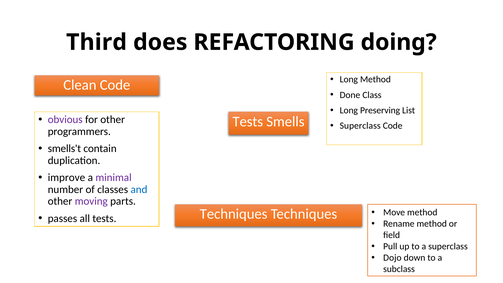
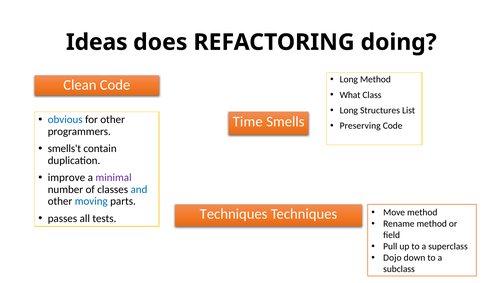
Third: Third -> Ideas (97, 42)
Done: Done -> What (350, 95)
Preserving: Preserving -> Structures (380, 110)
obvious colour: purple -> blue (65, 120)
Tests: Tests -> Time (248, 121)
Superclass: Superclass -> Preserving (360, 126)
moving colour: purple -> blue (91, 201)
